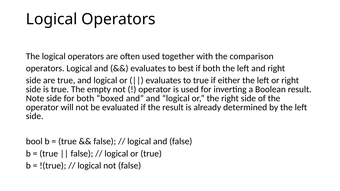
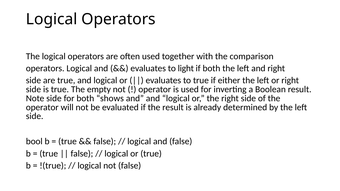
best: best -> light (186, 68)
boxed: boxed -> shows (110, 98)
